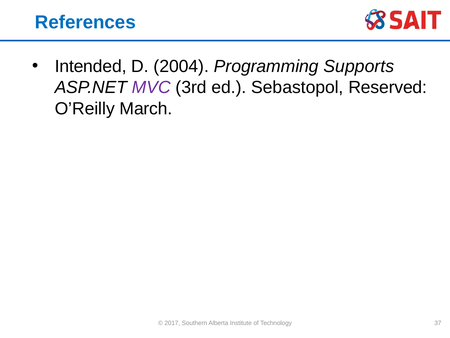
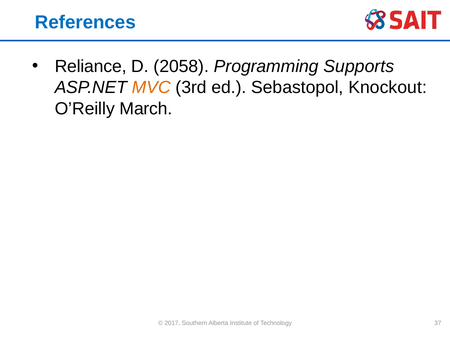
Intended: Intended -> Reliance (91, 66)
2004: 2004 -> 2058 (181, 66)
MVC colour: purple -> orange (151, 87)
Reserved: Reserved -> Knockout (388, 87)
